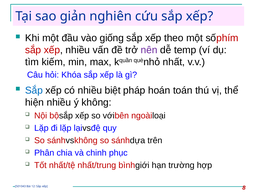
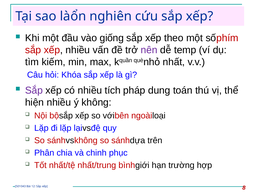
giản: giản -> làổn (73, 16)
Sắp colour: blue -> purple (34, 90)
biệt: biệt -> tích (113, 90)
hoán: hoán -> dung (159, 90)
